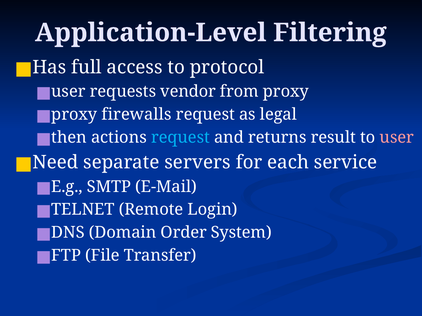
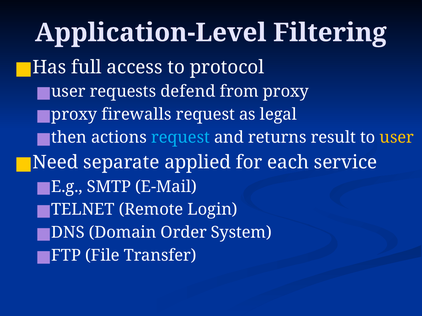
vendor: vendor -> defend (188, 92)
user colour: pink -> yellow (397, 138)
servers: servers -> applied (198, 163)
